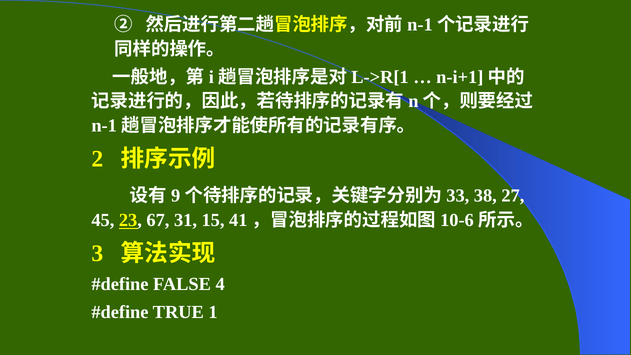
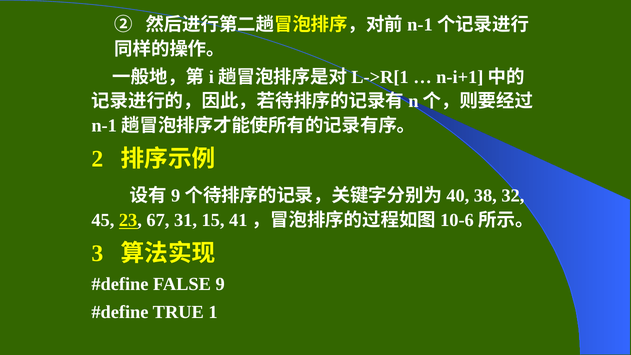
33: 33 -> 40 (458, 195)
27: 27 -> 32 (513, 195)
FALSE 4: 4 -> 9 (220, 284)
